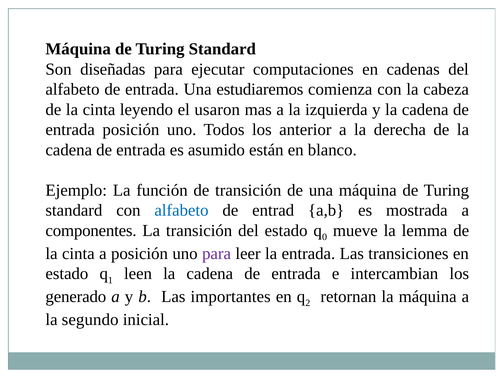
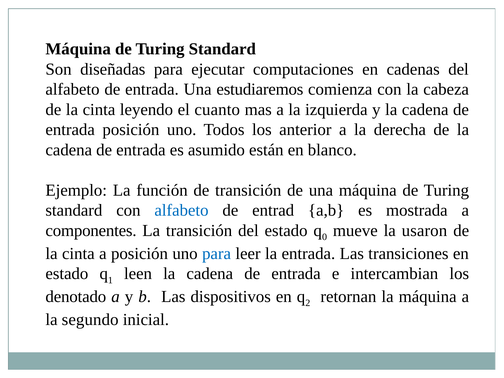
usaron: usaron -> cuanto (217, 110)
lemma: lemma -> usaron (424, 231)
para colour: purple -> blue (217, 253)
generado: generado -> denotado (76, 297)
importantes: importantes -> dispositivos (231, 297)
